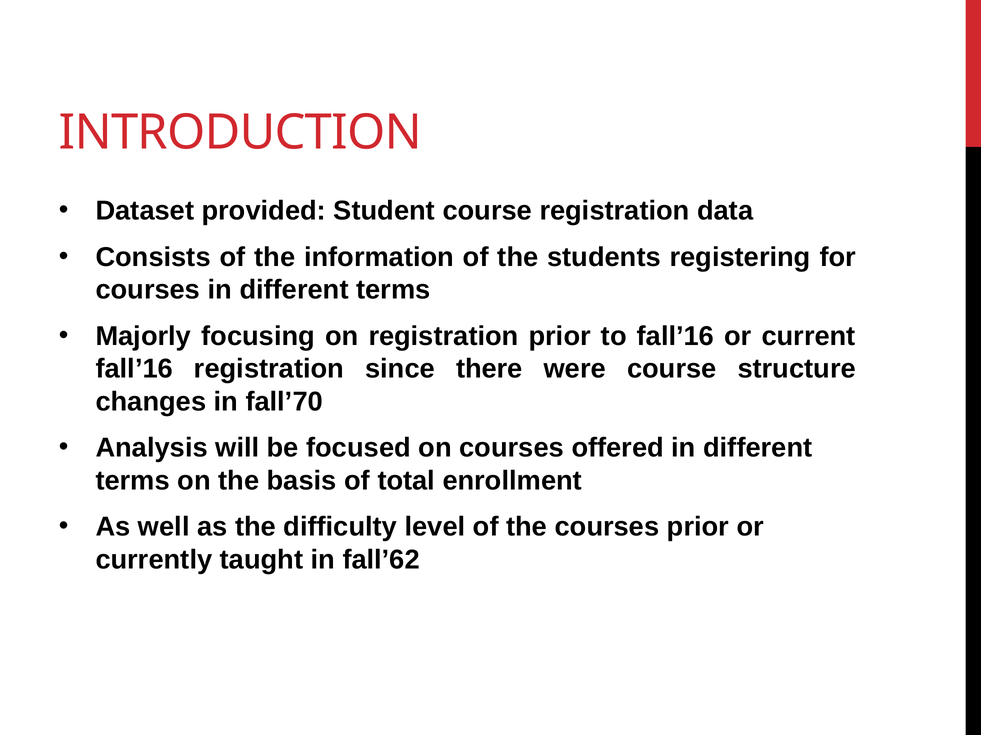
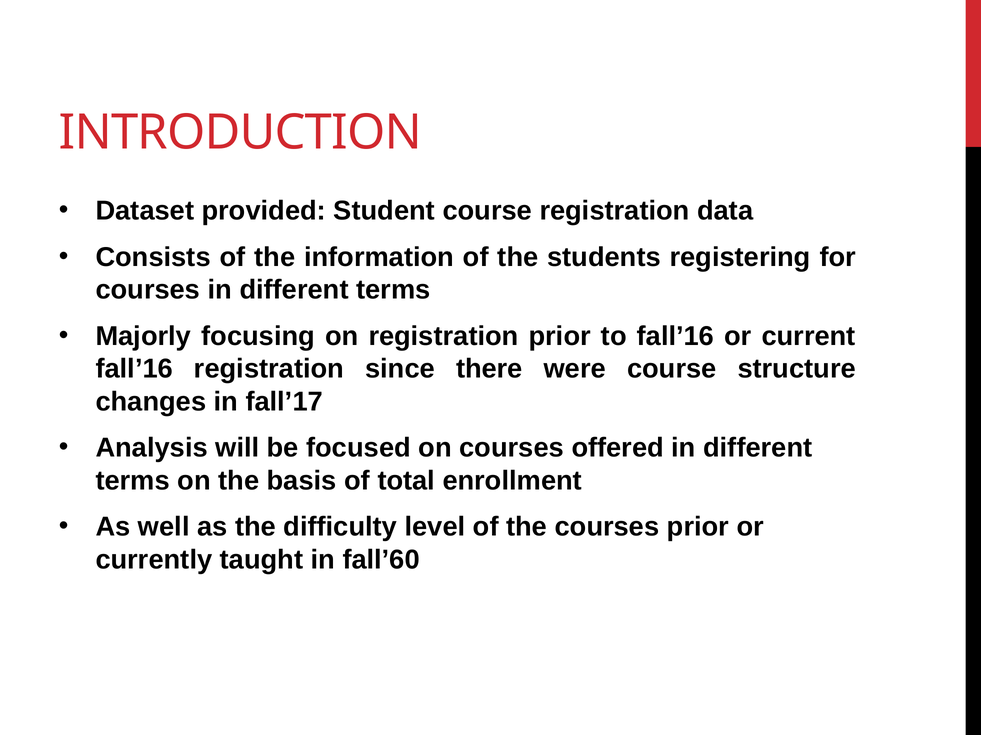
fall’70: fall’70 -> fall’17 (284, 402)
fall’62: fall’62 -> fall’60 (381, 560)
